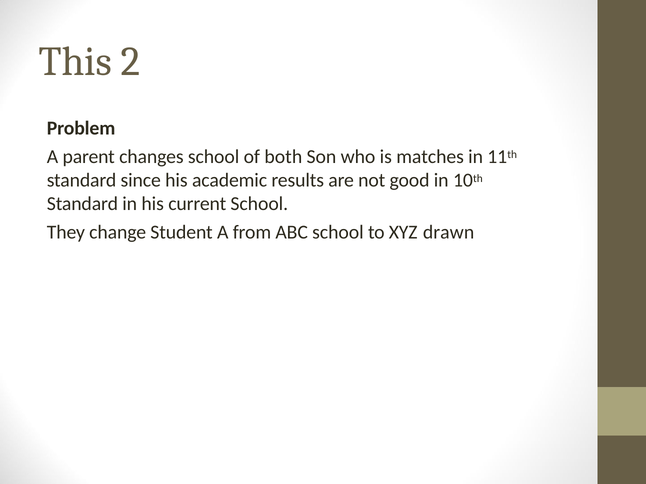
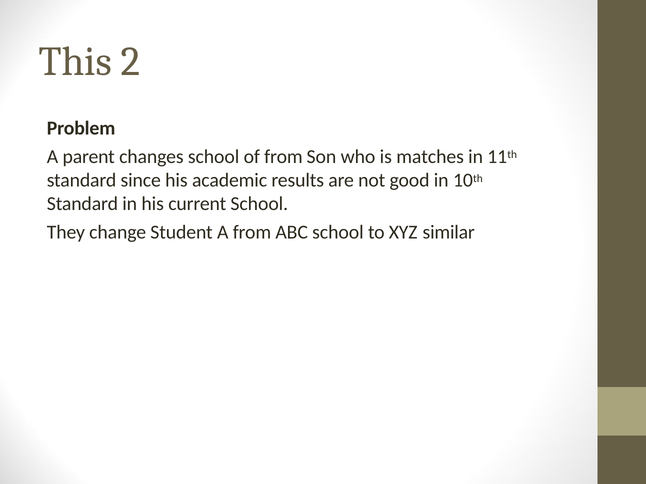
of both: both -> from (283, 157)
drawn: drawn -> similar (449, 233)
